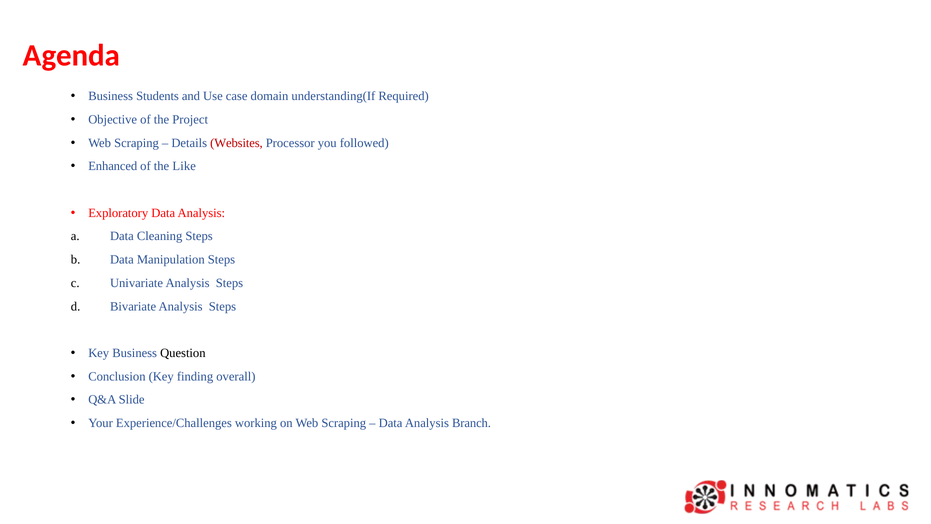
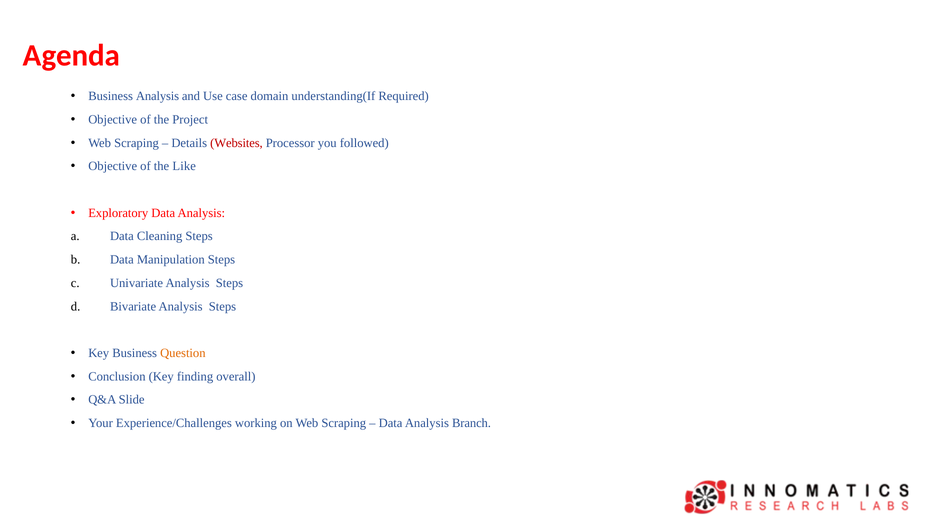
Business Students: Students -> Analysis (158, 96)
Enhanced: Enhanced -> Objective (113, 166)
Question colour: black -> orange (183, 353)
